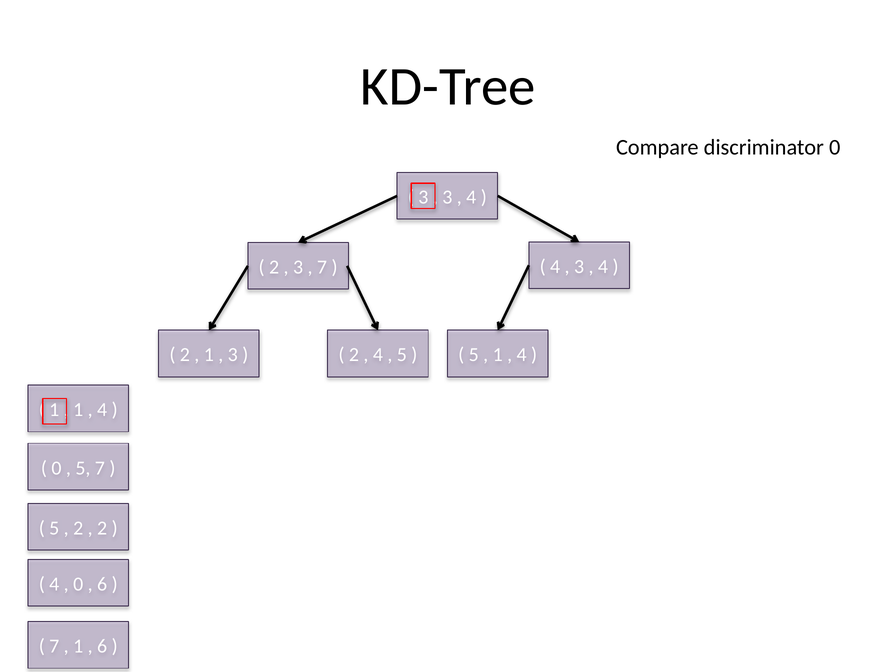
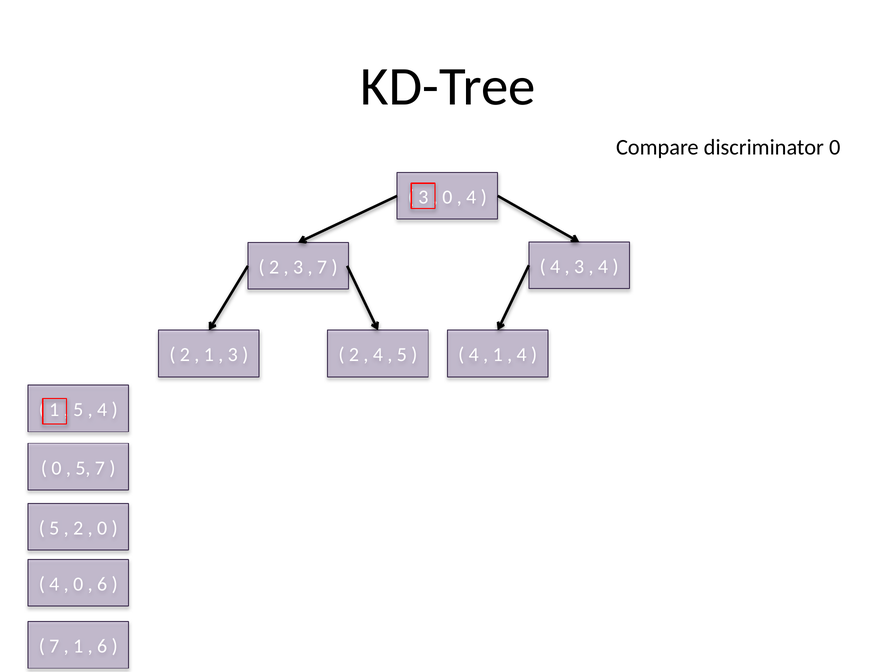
3: 3 -> 0 (447, 197)
5: 5 -> 4 (474, 355)
1: 1 -> 5 (78, 410)
2: 2 -> 0 (102, 528)
